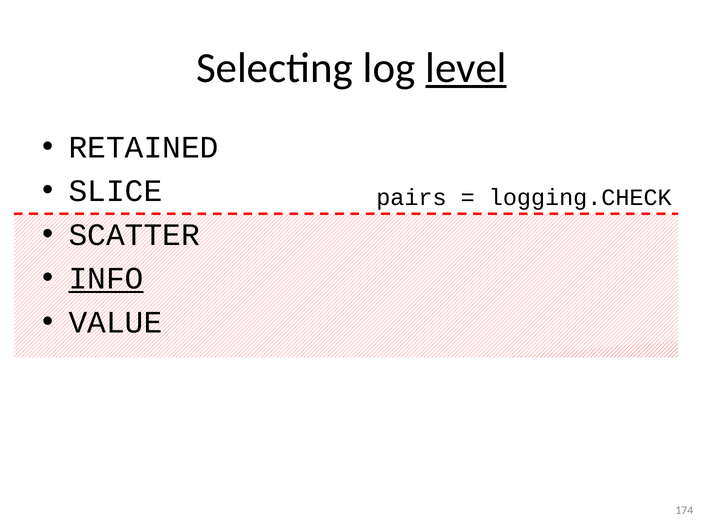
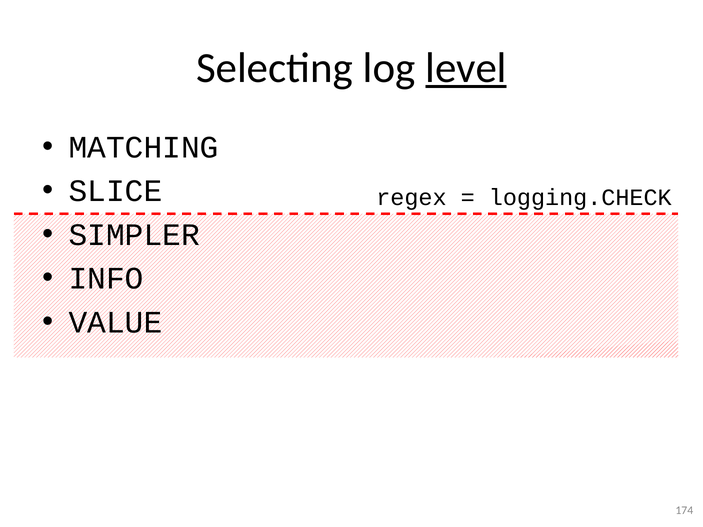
RETAINED: RETAINED -> MATCHING (144, 147)
pairs: pairs -> regex (411, 197)
SCATTER: SCATTER -> SIMPLER (134, 235)
INFO underline: present -> none (106, 279)
